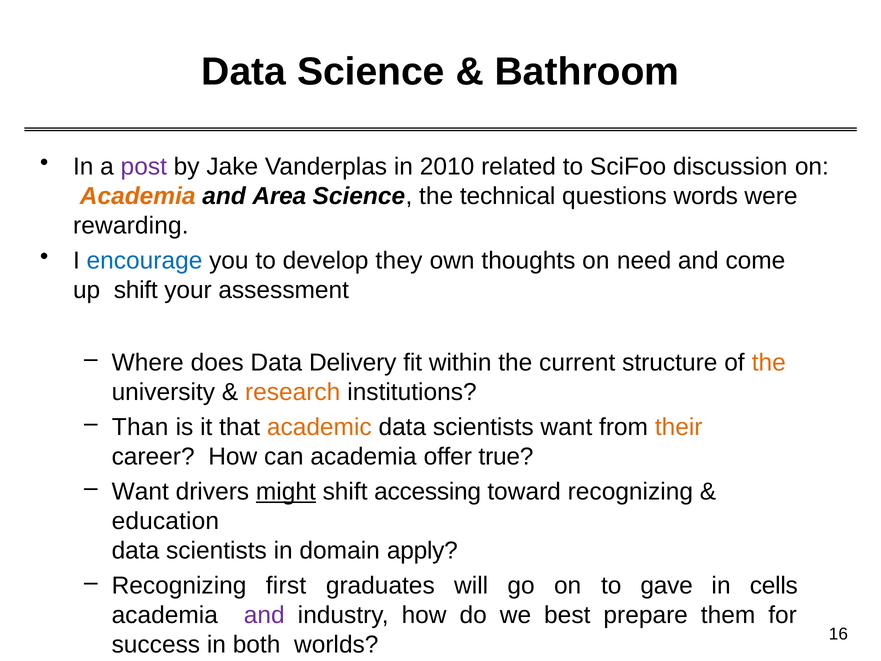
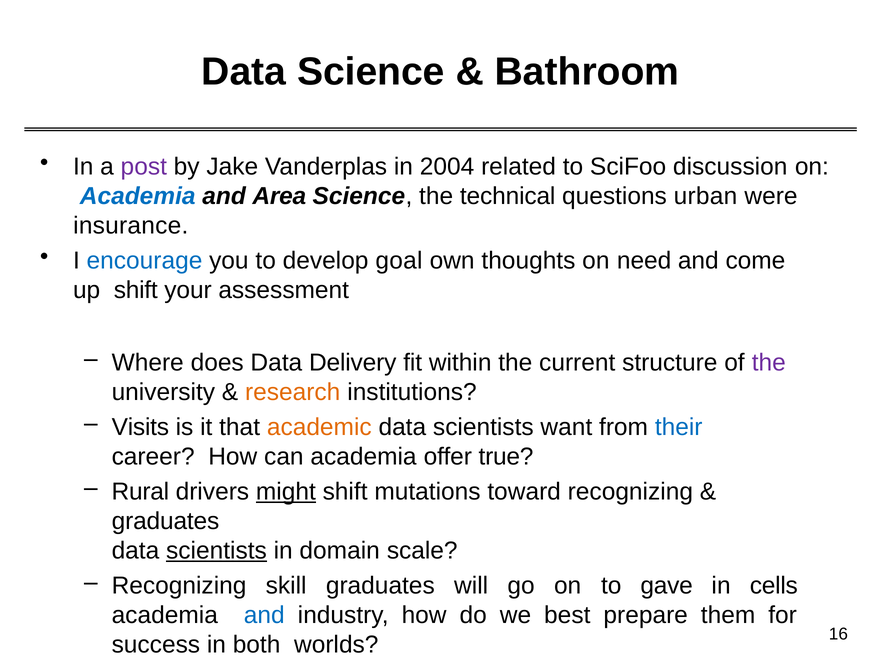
2010: 2010 -> 2004 (447, 167)
Academia colour: orange -> blue (138, 196)
words: words -> urban (706, 196)
rewarding: rewarding -> insurance (131, 225)
they: they -> goal (399, 261)
the colour: orange -> purple (769, 362)
Than: Than -> Visits (140, 427)
their colour: orange -> blue (679, 427)
Want: Want -> Rural (140, 492)
accessing: accessing -> mutations (428, 492)
education: education -> graduates (166, 521)
scientists underline: none -> present (216, 550)
apply: apply -> scale (422, 550)
first: first -> skill (286, 586)
and colour: purple -> blue (264, 615)
